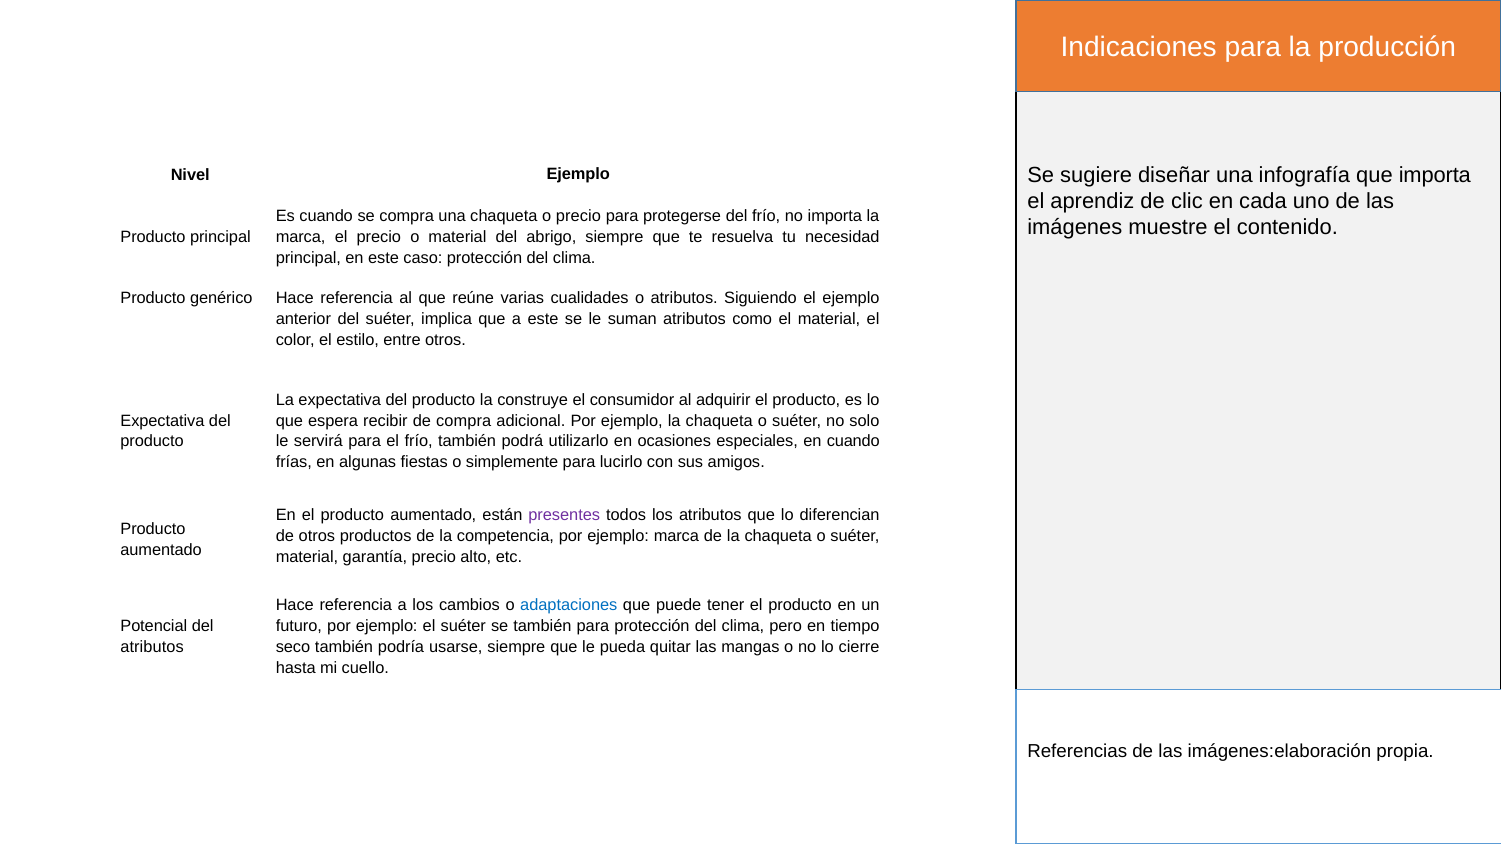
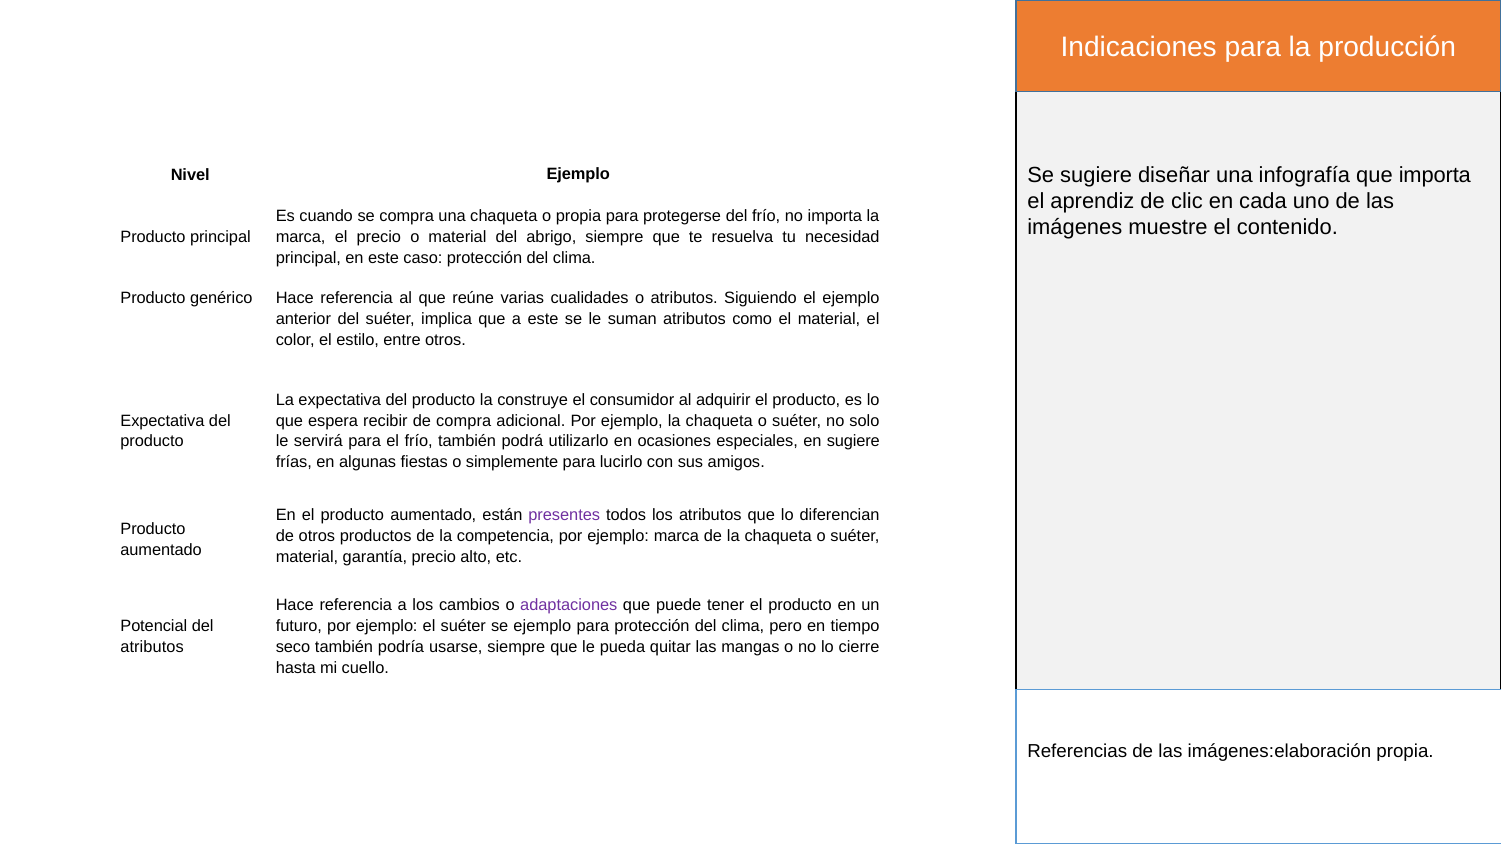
o precio: precio -> propia (578, 216)
en cuando: cuando -> sugiere (853, 442)
adaptaciones colour: blue -> purple (569, 606)
se también: también -> ejemplo (542, 627)
